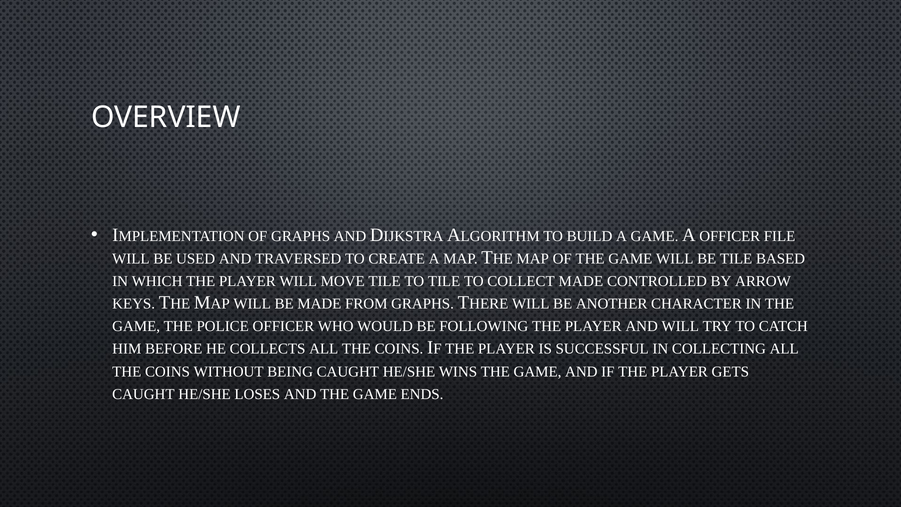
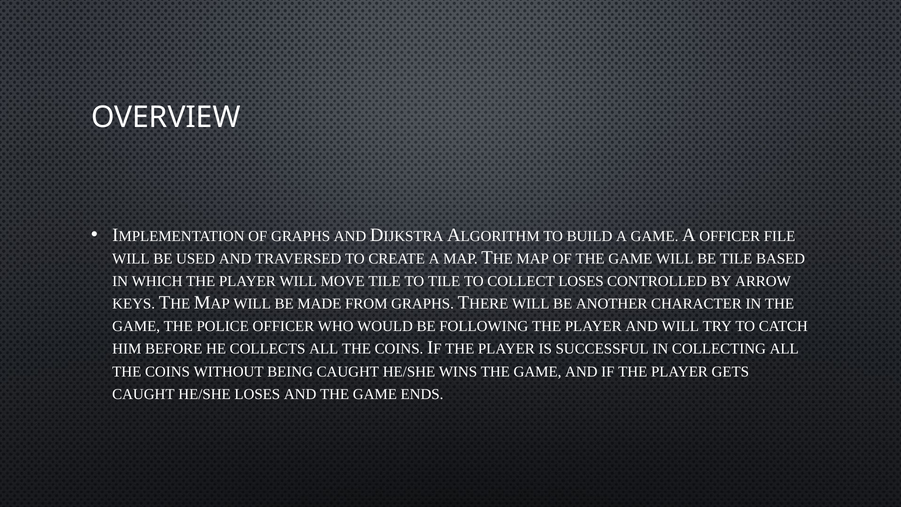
COLLECT MADE: MADE -> LOSES (581, 281)
